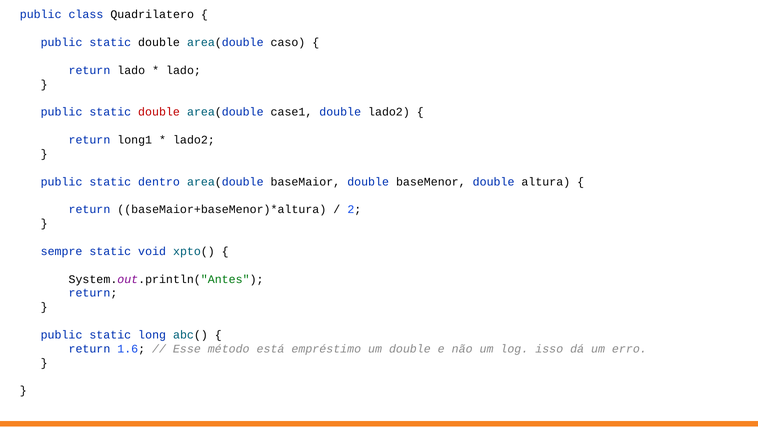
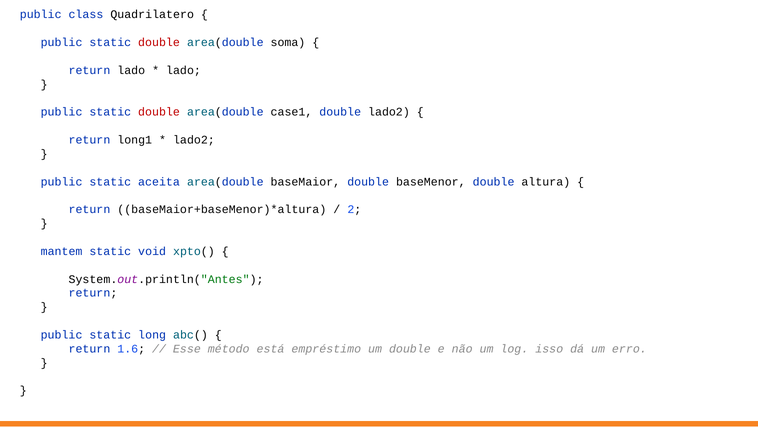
double colour: black -> red (159, 42)
caso: caso -> soma (288, 42)
dentro: dentro -> aceita (159, 181)
sempre: sempre -> mantem (62, 251)
